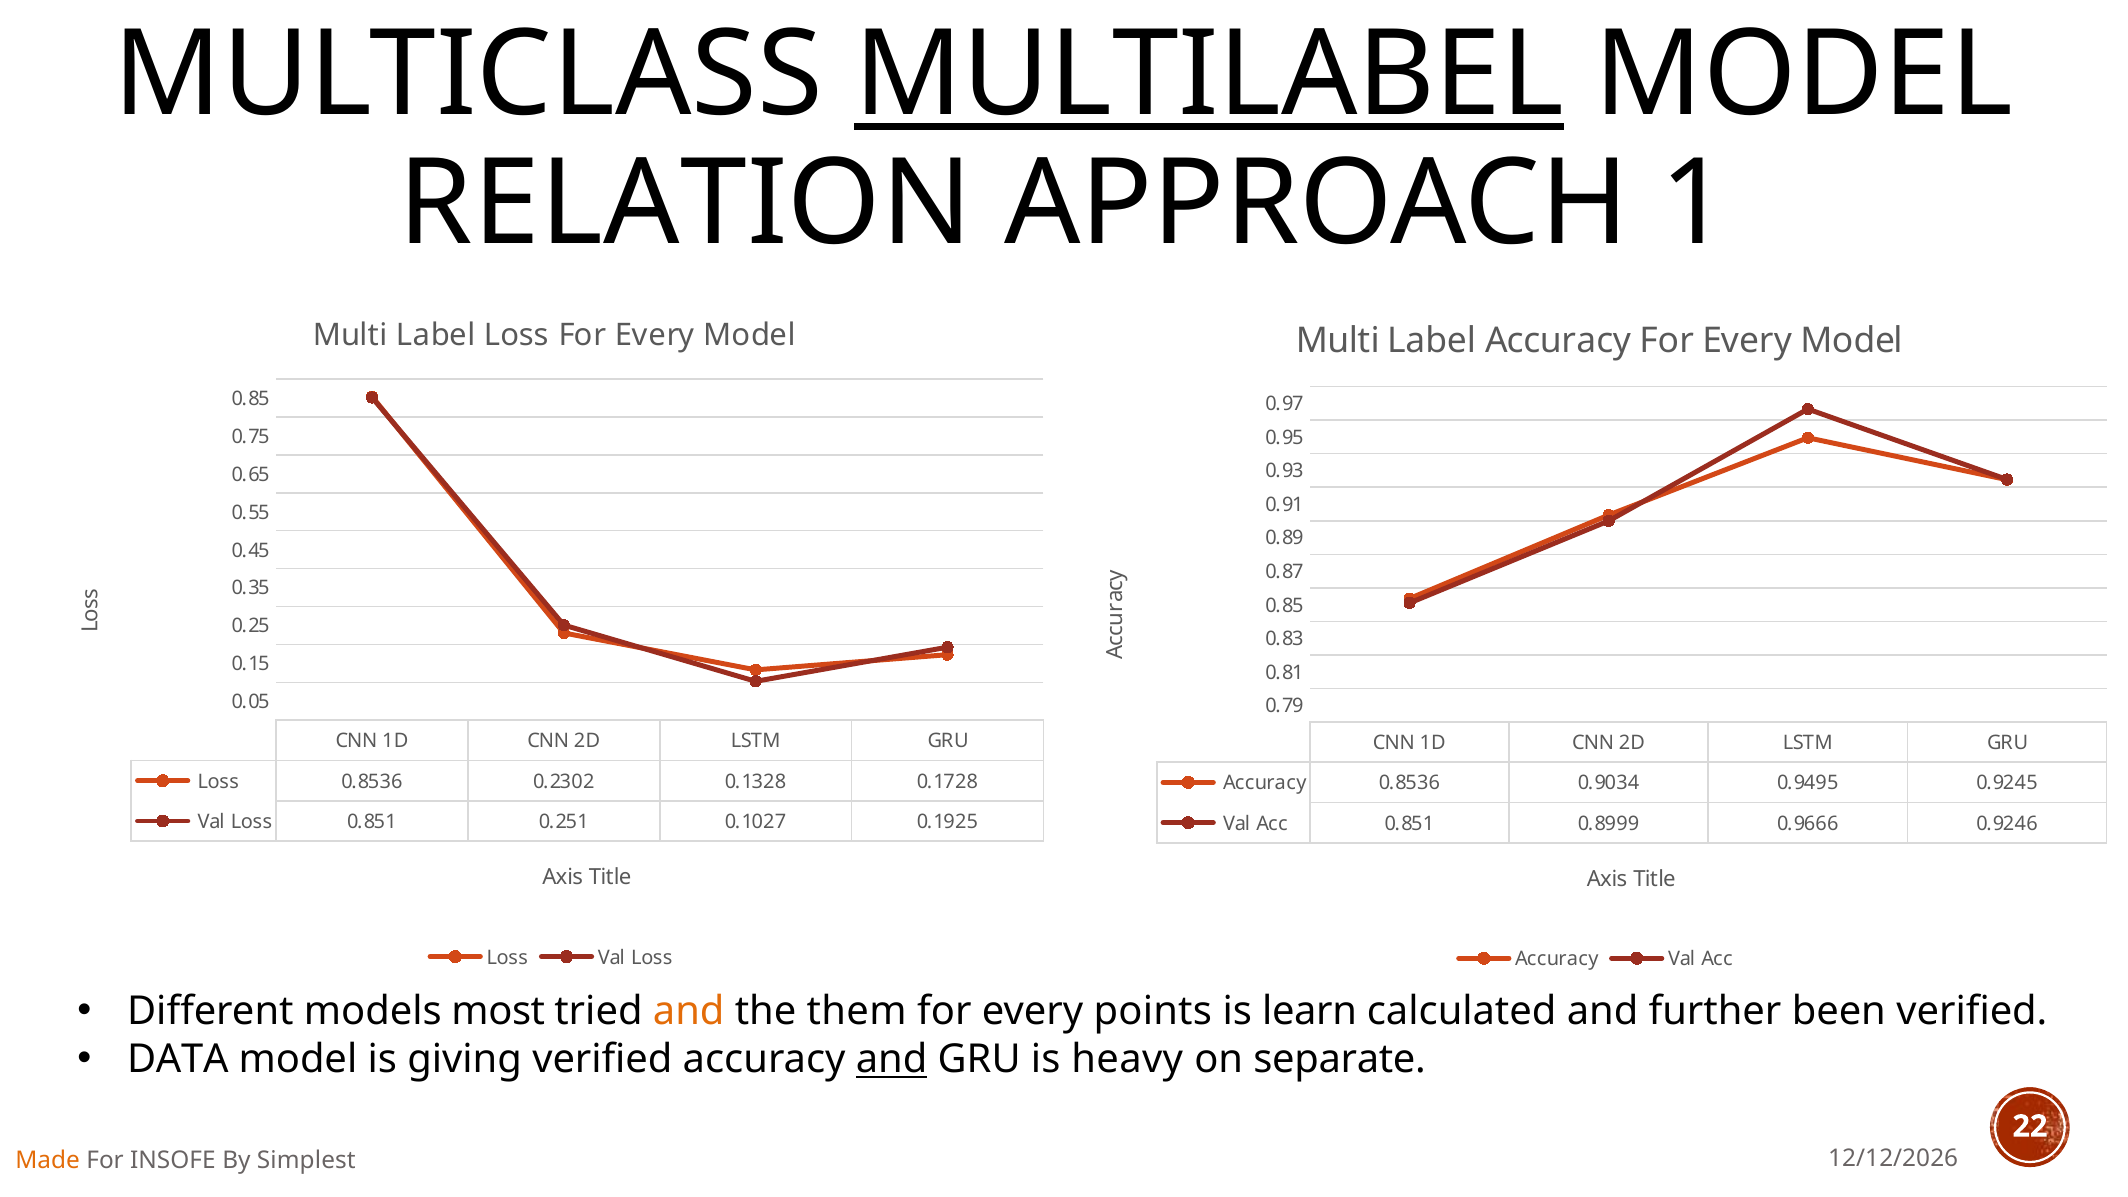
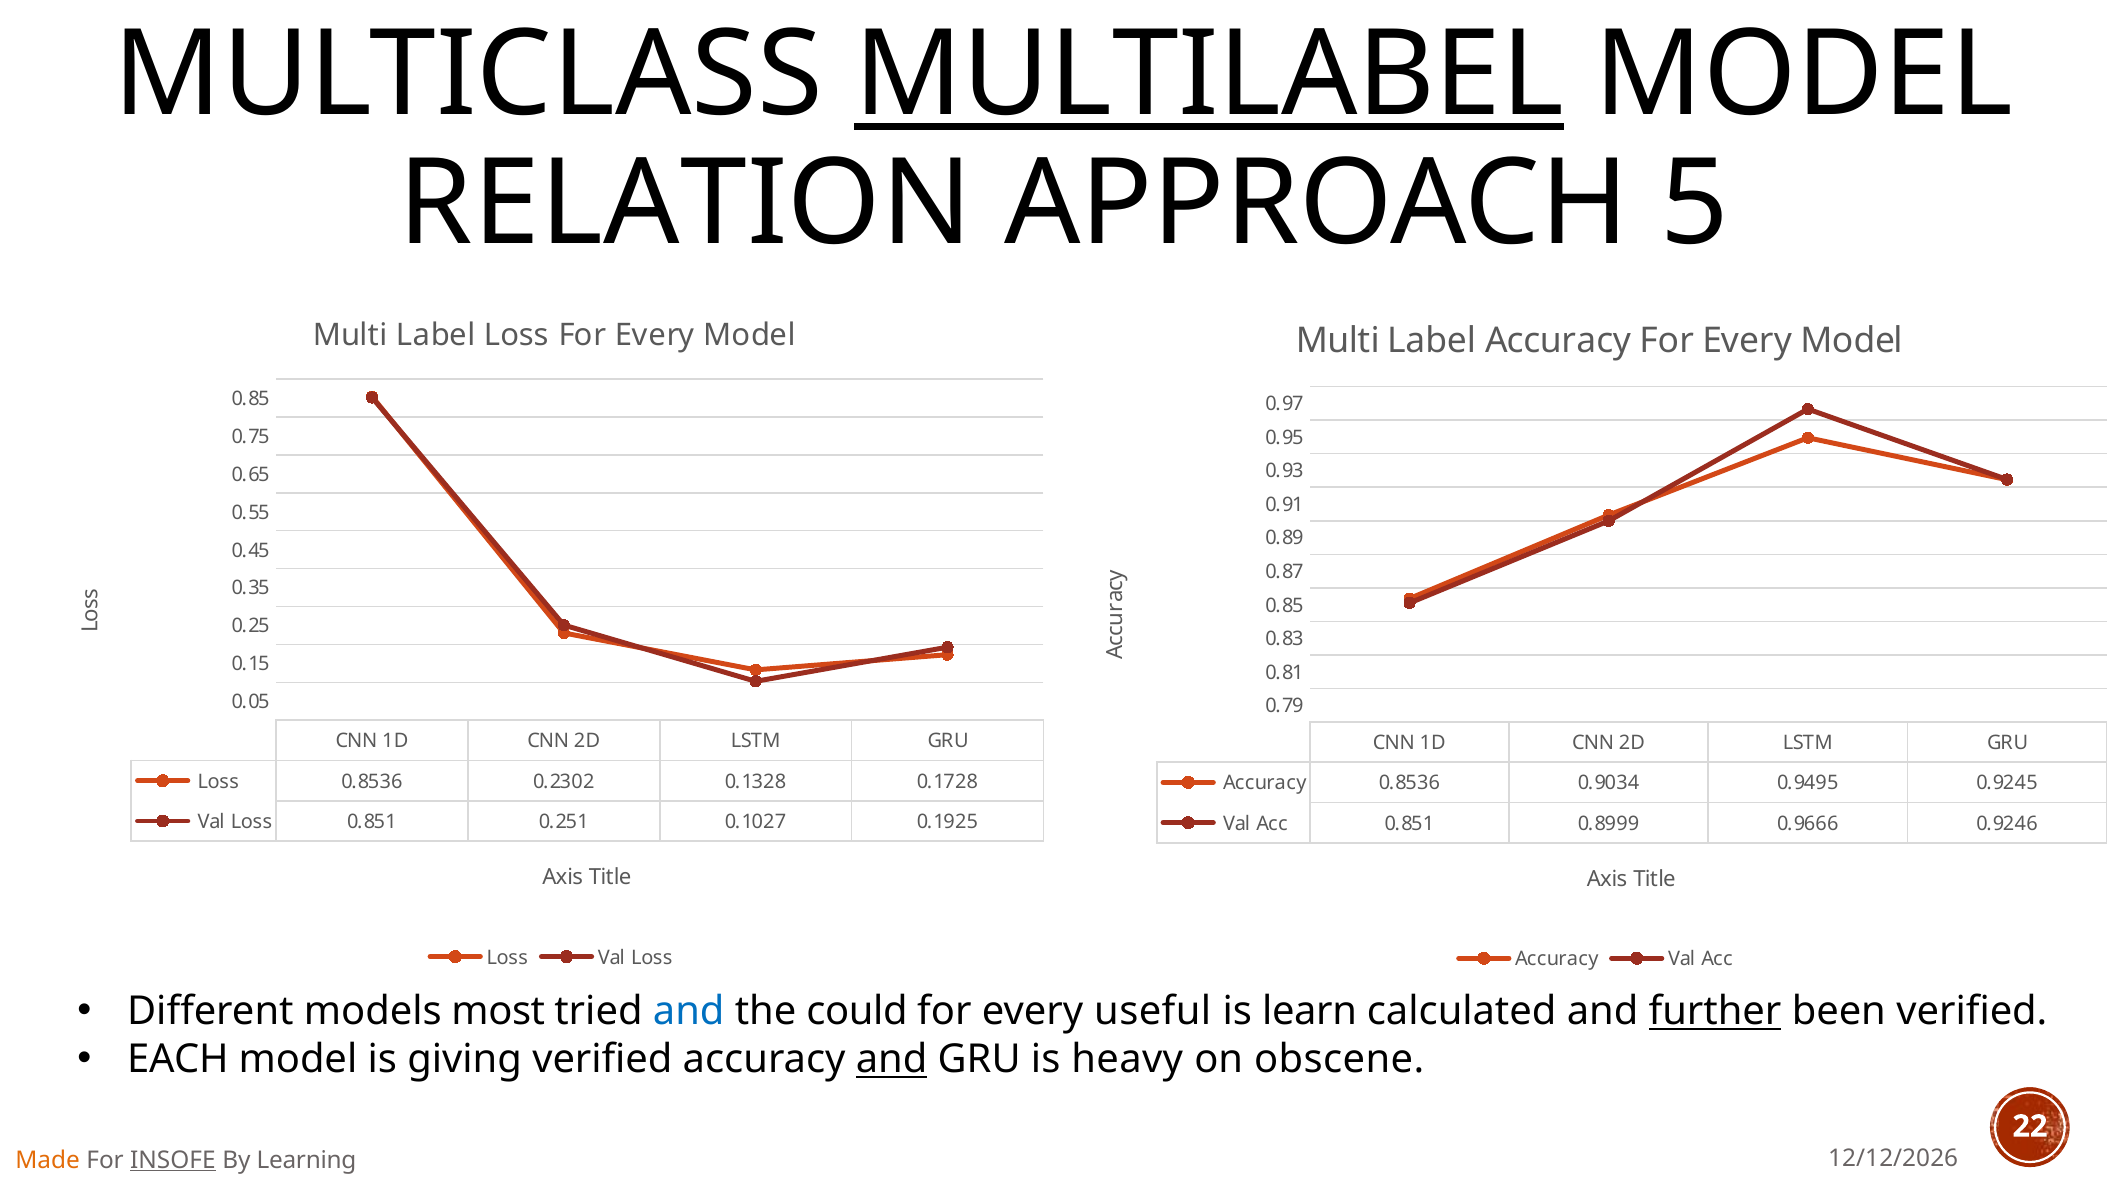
1: 1 -> 5 (1694, 204)
and colour: orange -> blue (689, 1012)
them: them -> could (857, 1012)
points: points -> useful (1153, 1012)
further underline: none -> present (1715, 1012)
DATA: DATA -> EACH (178, 1060)
separate: separate -> obscene (1339, 1060)
INSOFE underline: none -> present (173, 1160)
Simplest: Simplest -> Learning (306, 1160)
